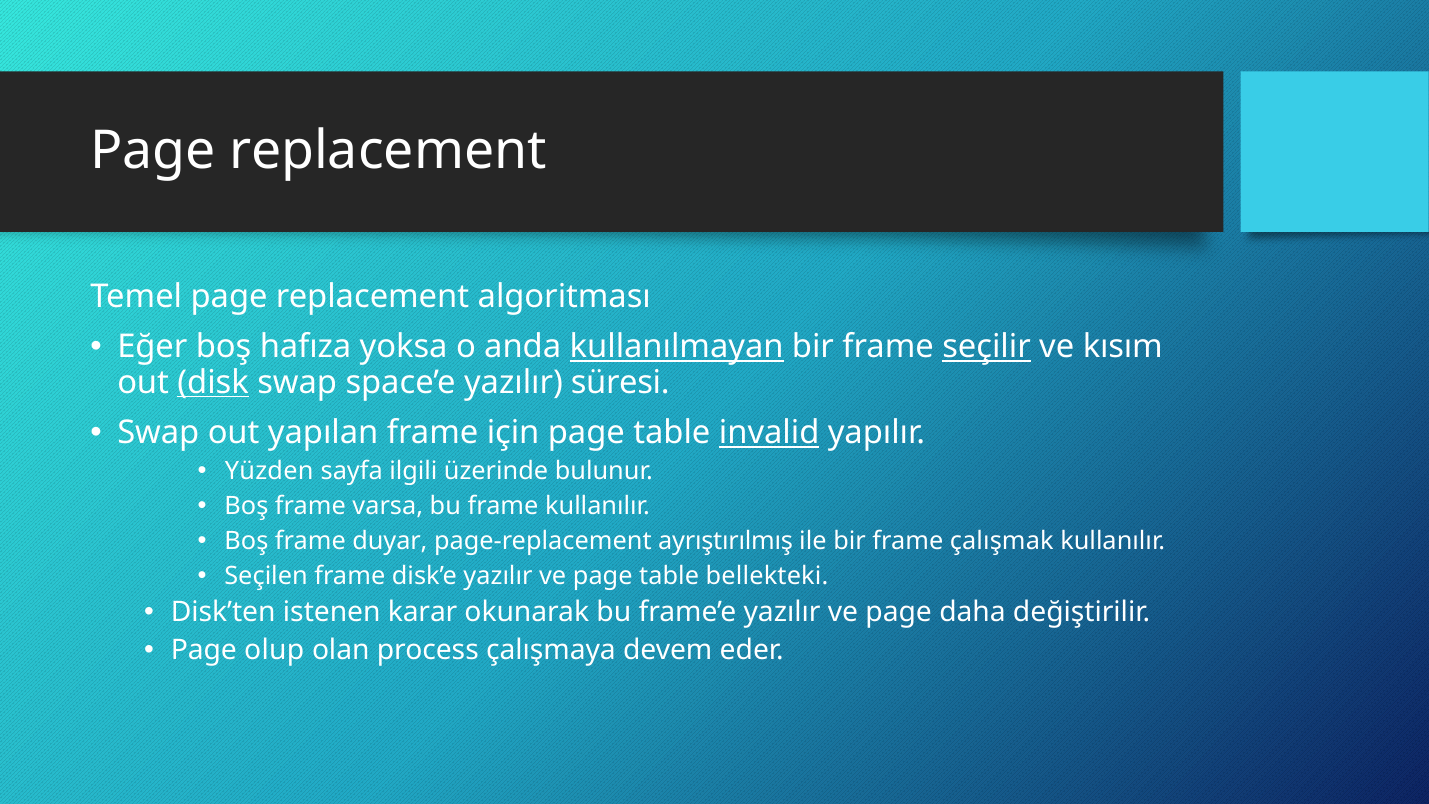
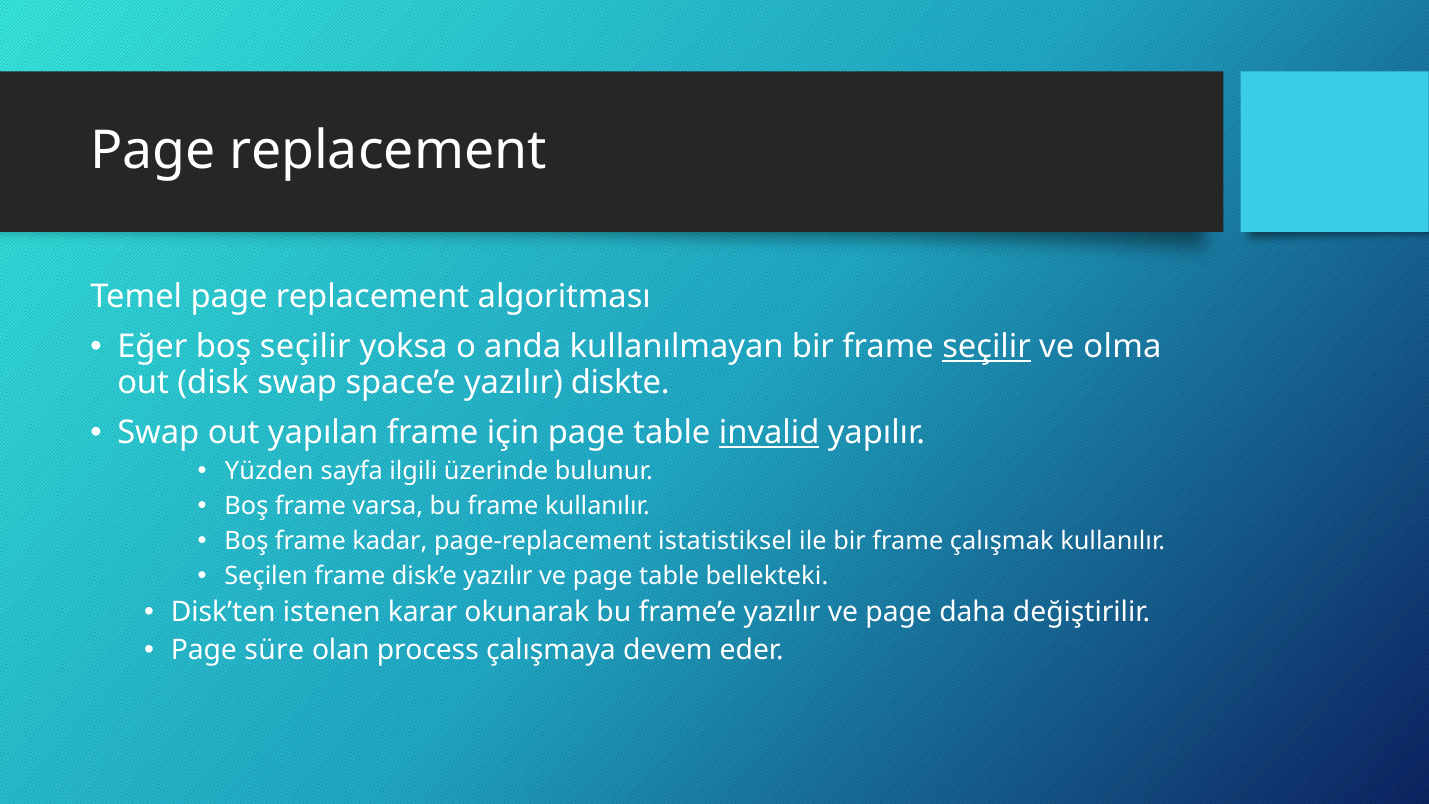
boş hafıza: hafıza -> seçilir (305, 347)
kullanılmayan underline: present -> none (677, 347)
kısım: kısım -> olma (1122, 347)
disk underline: present -> none (213, 382)
süresi: süresi -> diskte (620, 382)
duyar: duyar -> kadar (390, 541)
ayrıştırılmış: ayrıştırılmış -> istatistiksel (725, 541)
olup: olup -> süre (274, 650)
